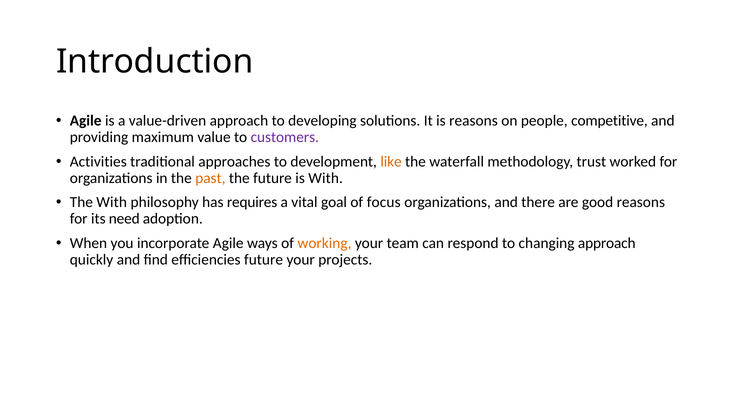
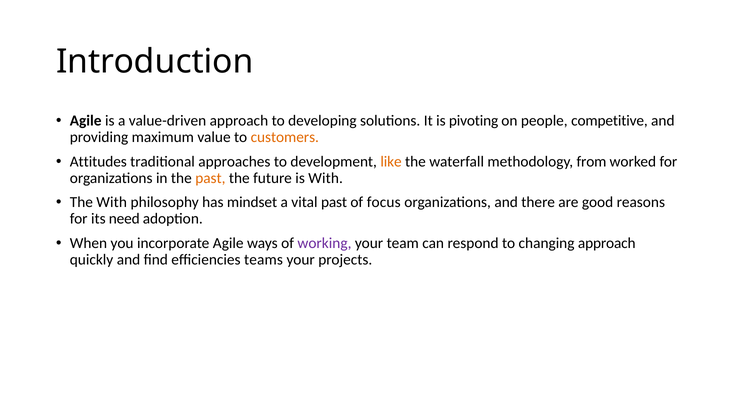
is reasons: reasons -> pivoting (474, 121)
customers colour: purple -> orange (285, 138)
Activities: Activities -> Attitudes (98, 162)
trust: trust -> from (591, 162)
requires: requires -> mindset (252, 203)
vital goal: goal -> past (334, 203)
working colour: orange -> purple (324, 243)
efficiencies future: future -> teams (263, 260)
